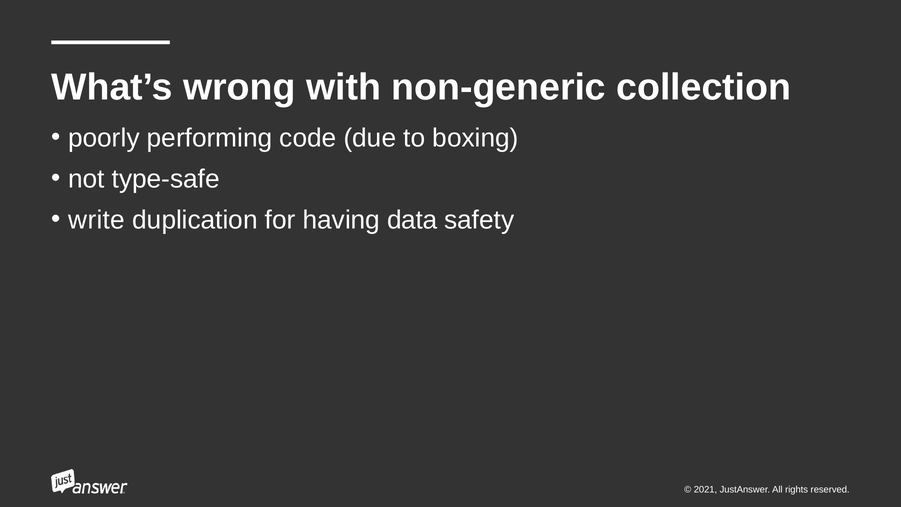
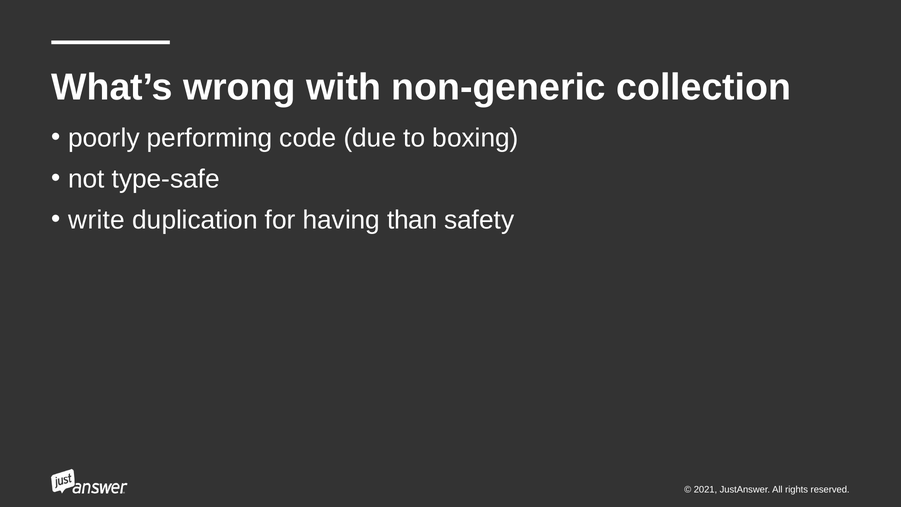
data: data -> than (412, 220)
